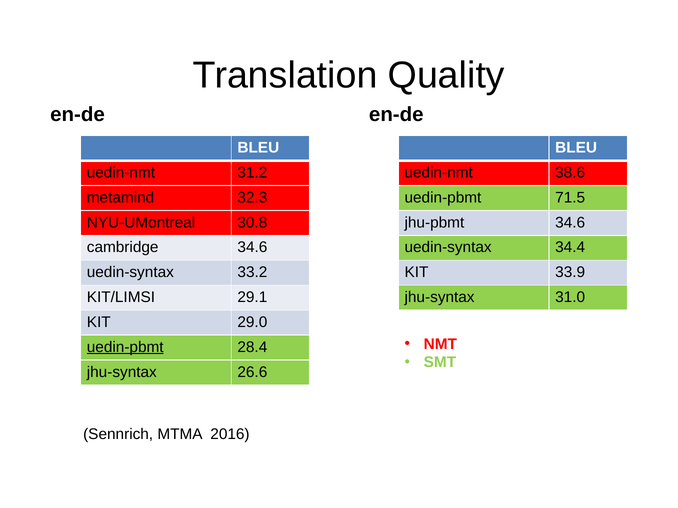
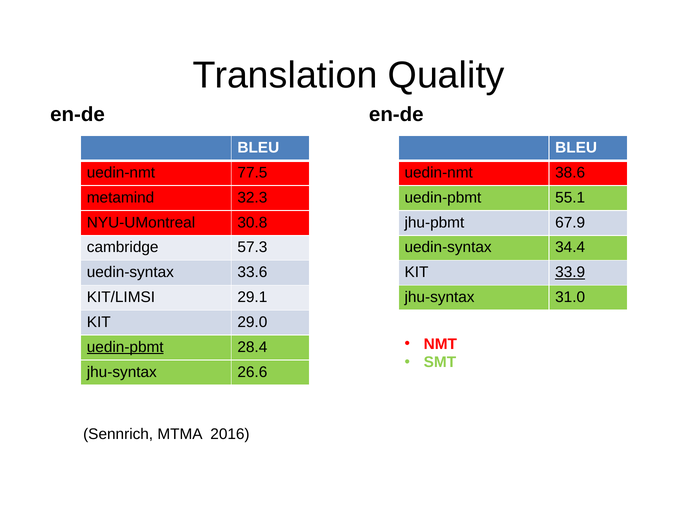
31.2: 31.2 -> 77.5 (252, 173)
71.5: 71.5 -> 55.1 (570, 198)
jhu-pbmt 34.6: 34.6 -> 67.9 (570, 223)
cambridge 34.6: 34.6 -> 57.3 (252, 248)
33.2: 33.2 -> 33.6 (252, 273)
33.9 underline: none -> present (570, 273)
